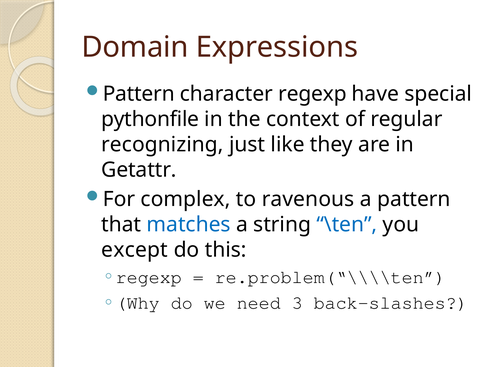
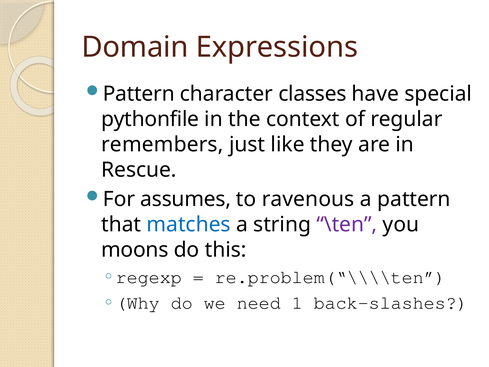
regexp: regexp -> classes (312, 94)
recognizing: recognizing -> remembers (162, 145)
Getattr: Getattr -> Rescue (139, 170)
complex: complex -> assumes (186, 199)
\ten colour: blue -> purple (347, 224)
except: except -> moons (135, 250)
3: 3 -> 1 (297, 303)
